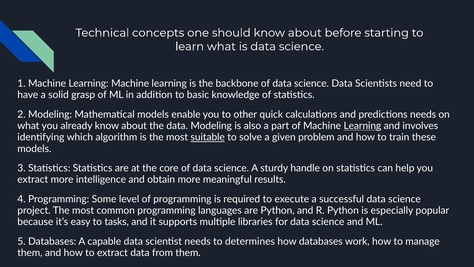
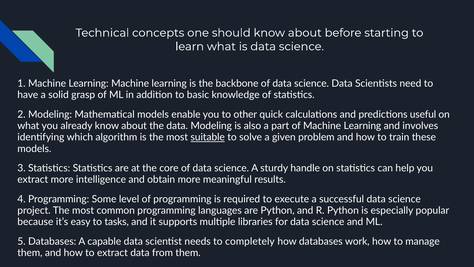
predictions needs: needs -> useful (423, 114)
Learning underline: present -> none (362, 126)
determines: determines -> completely (250, 241)
